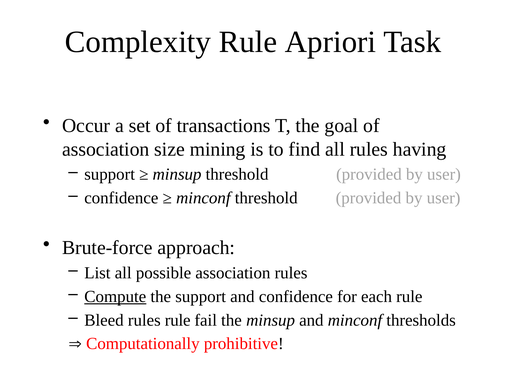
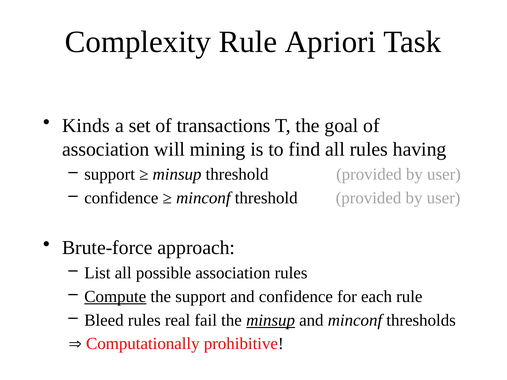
Occur: Occur -> Kinds (86, 126)
size: size -> will (170, 149)
rules rule: rule -> real (178, 320)
minsup underline: none -> present (271, 320)
